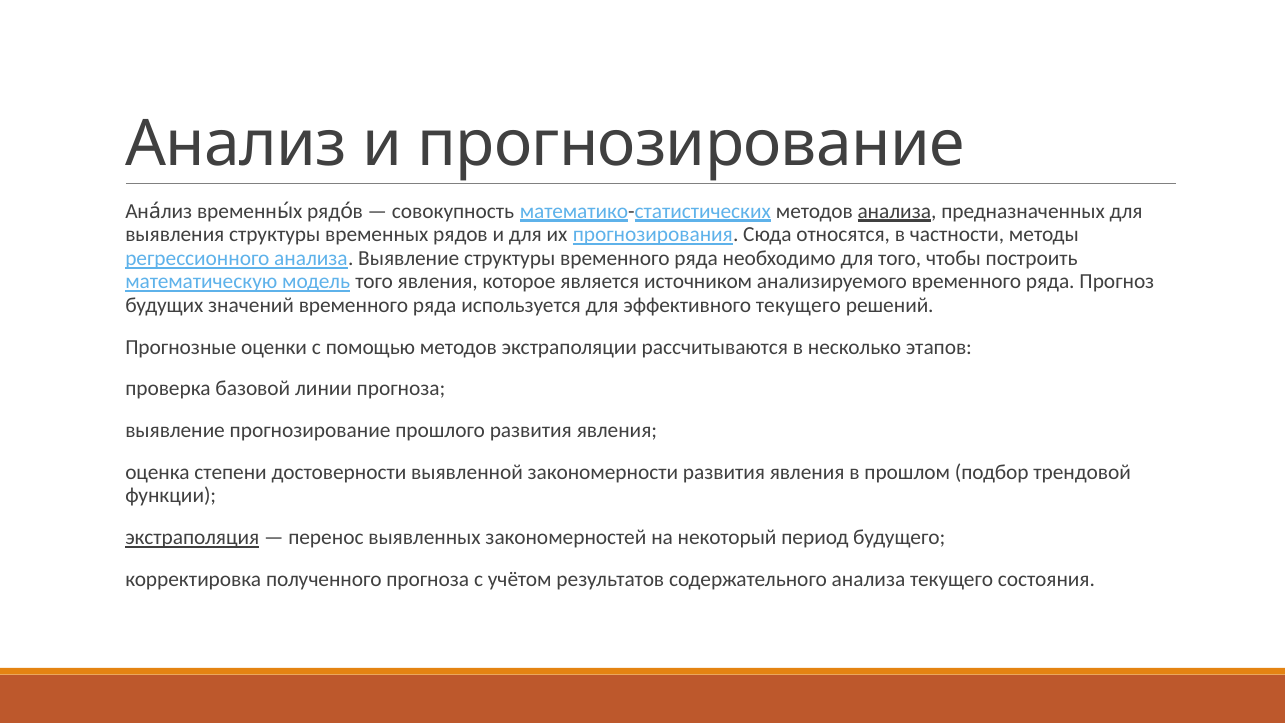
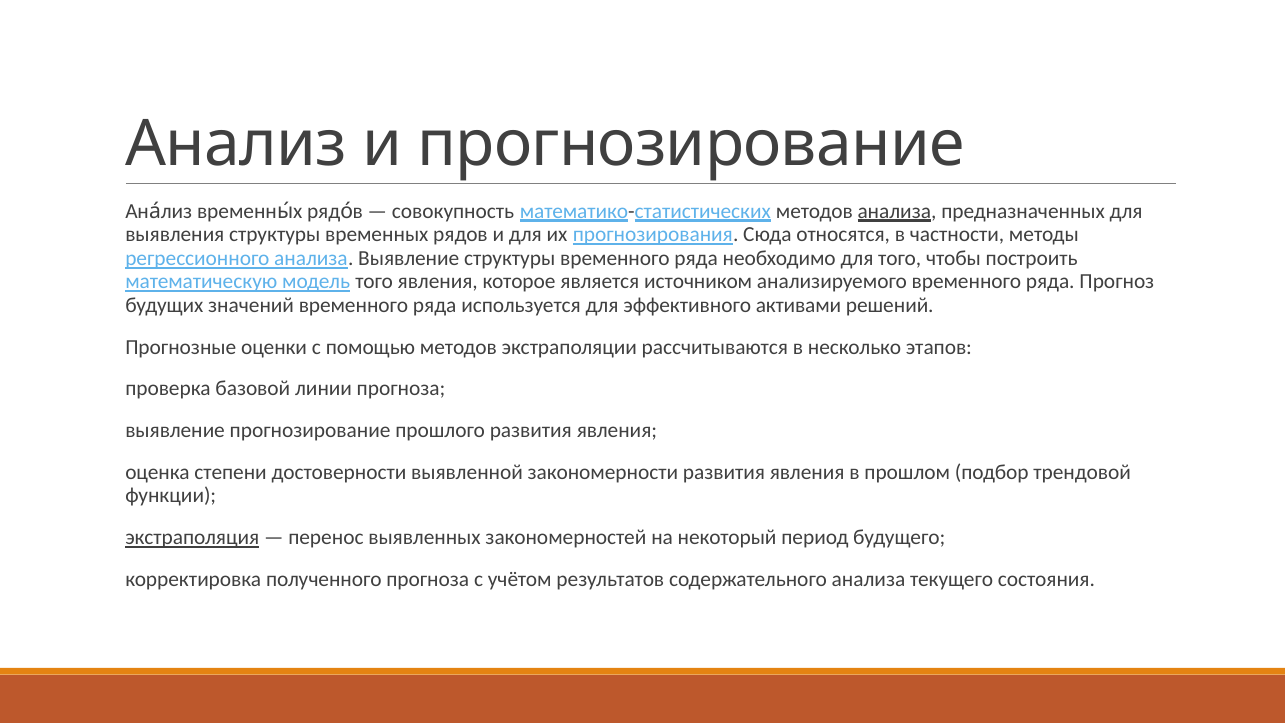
эффективного текущего: текущего -> активами (798, 305)
